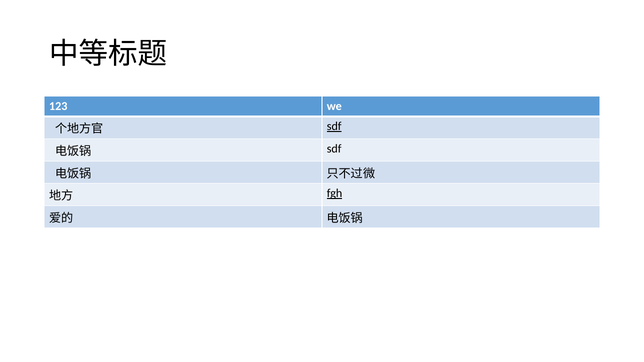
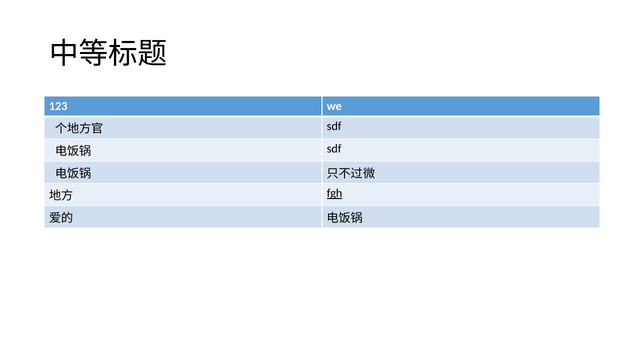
sdf underline: present -> none (334, 126)
